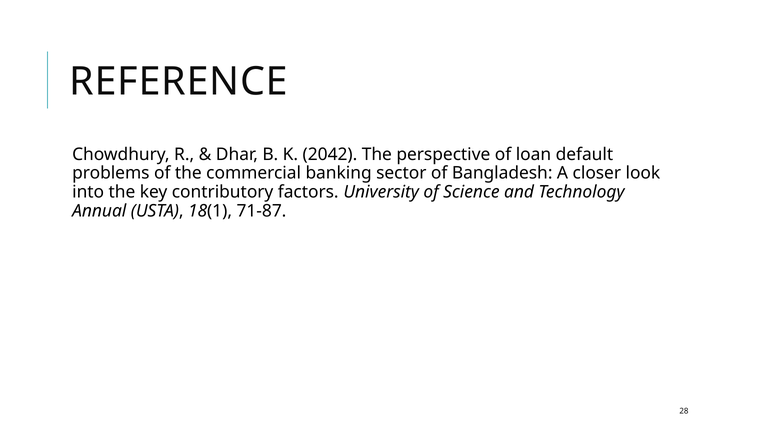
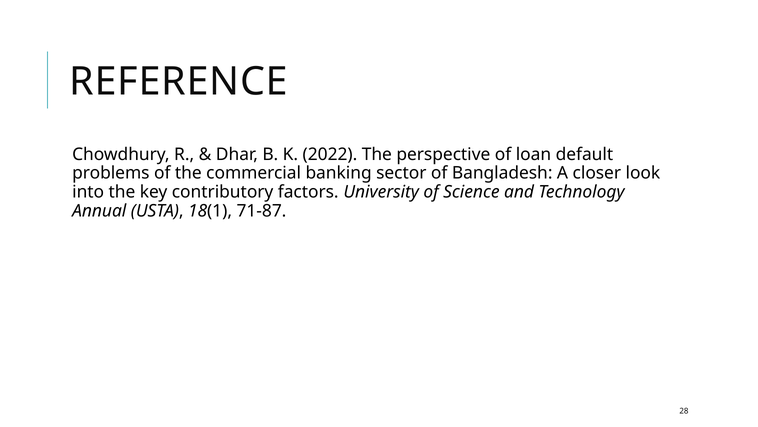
2042: 2042 -> 2022 (330, 154)
